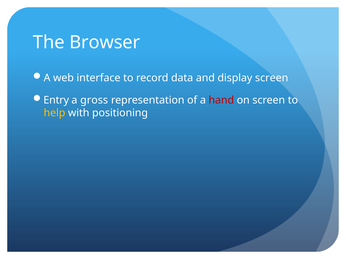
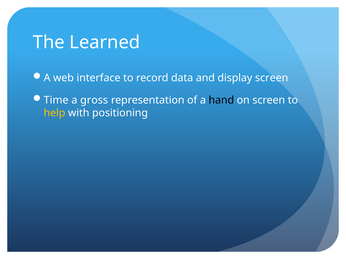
Browser: Browser -> Learned (105, 43)
Entry: Entry -> Time (56, 100)
hand colour: red -> black (221, 100)
